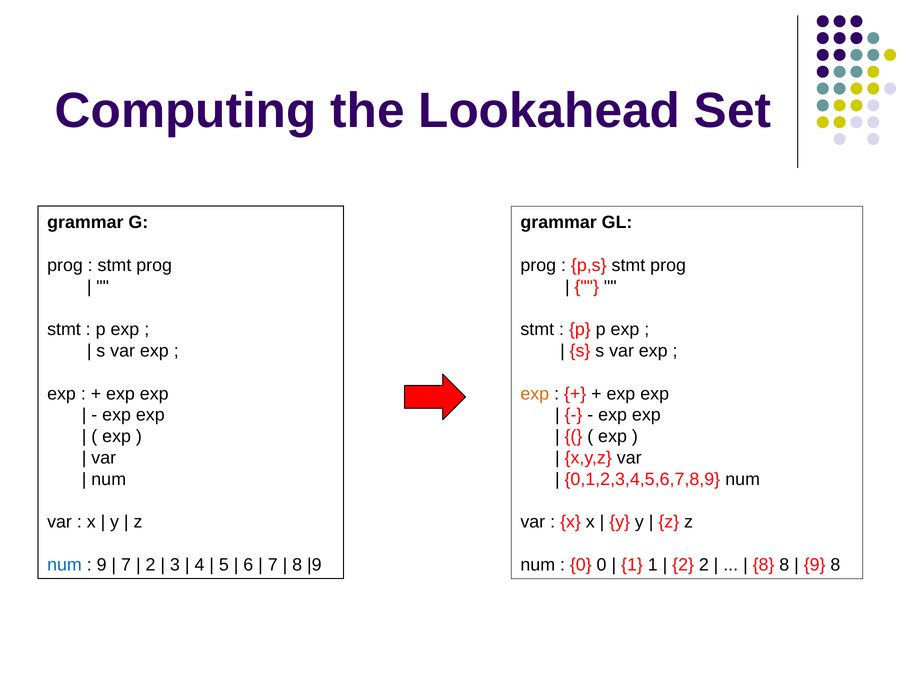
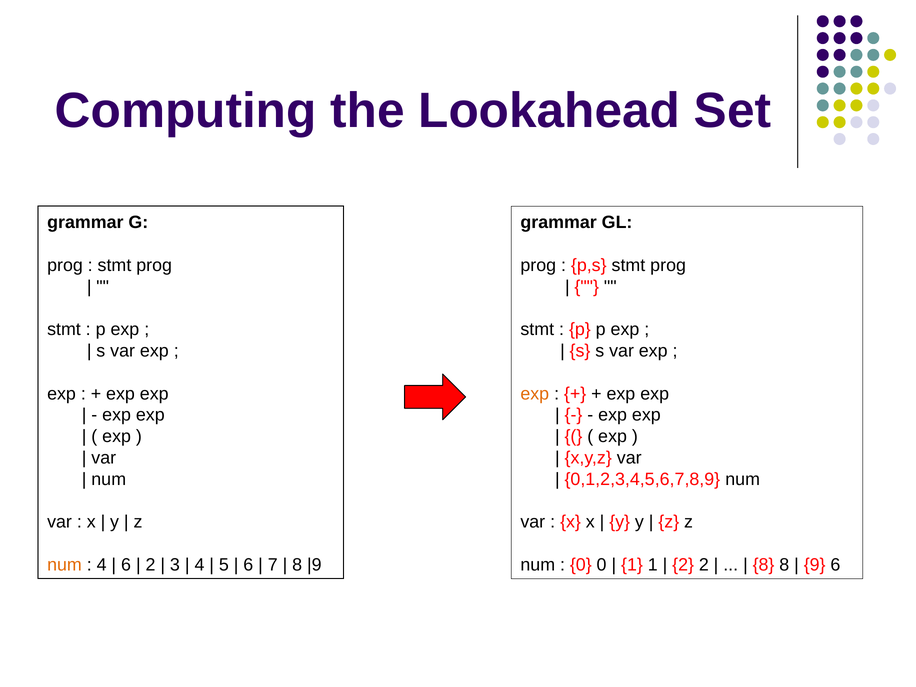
num colour: blue -> orange (64, 565)
9: 9 -> 4 (102, 565)
7: 7 -> 6 (126, 565)
9 8: 8 -> 6 (835, 565)
